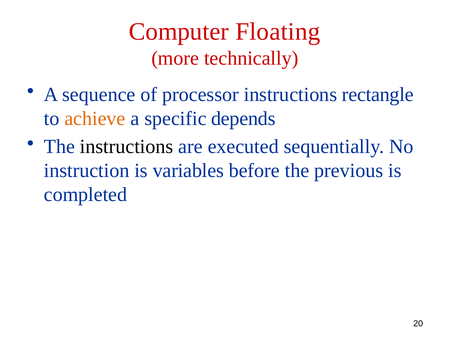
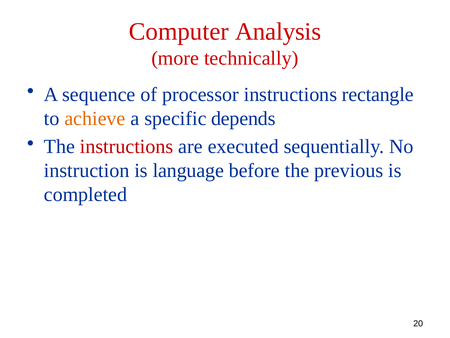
Floating: Floating -> Analysis (278, 31)
instructions colour: black -> red (127, 146)
variables: variables -> language (188, 170)
